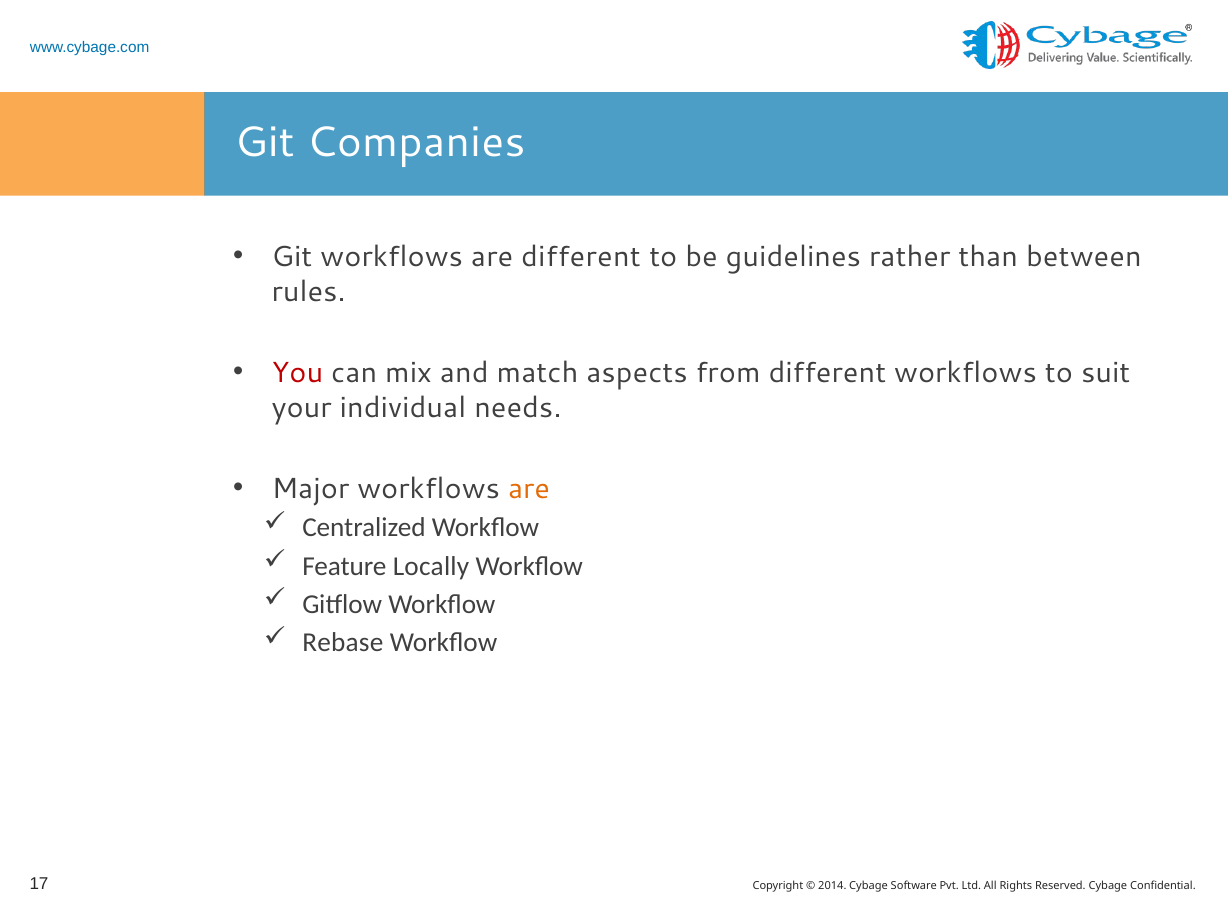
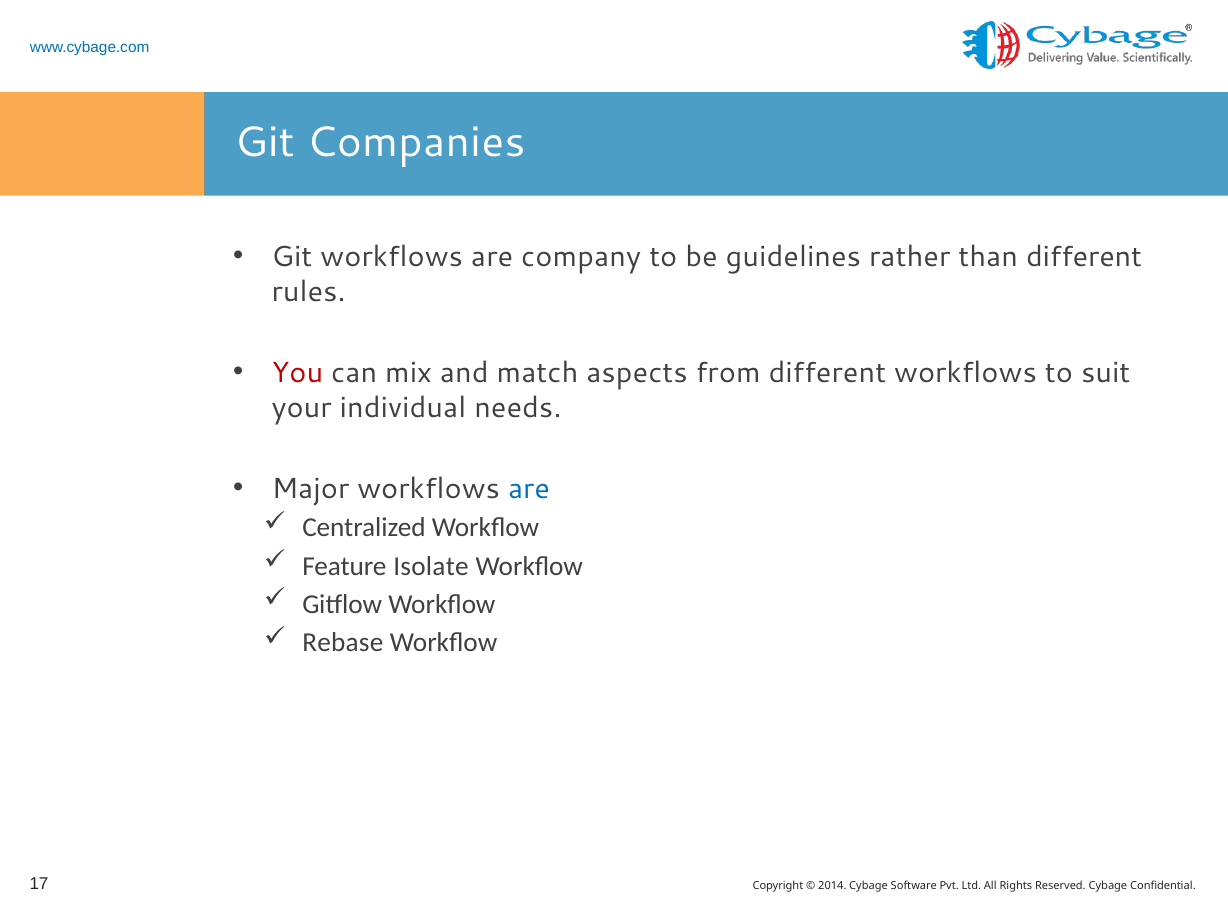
are different: different -> company (581, 257)
than between: between -> different (1084, 257)
are colour: orange -> blue (529, 489)
Locally: Locally -> Isolate (431, 566)
